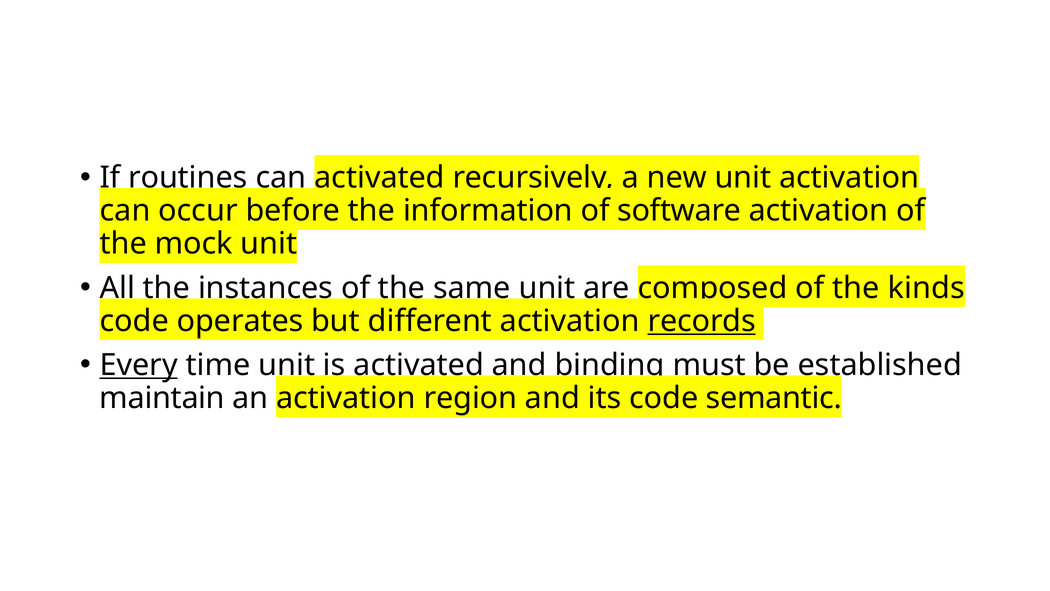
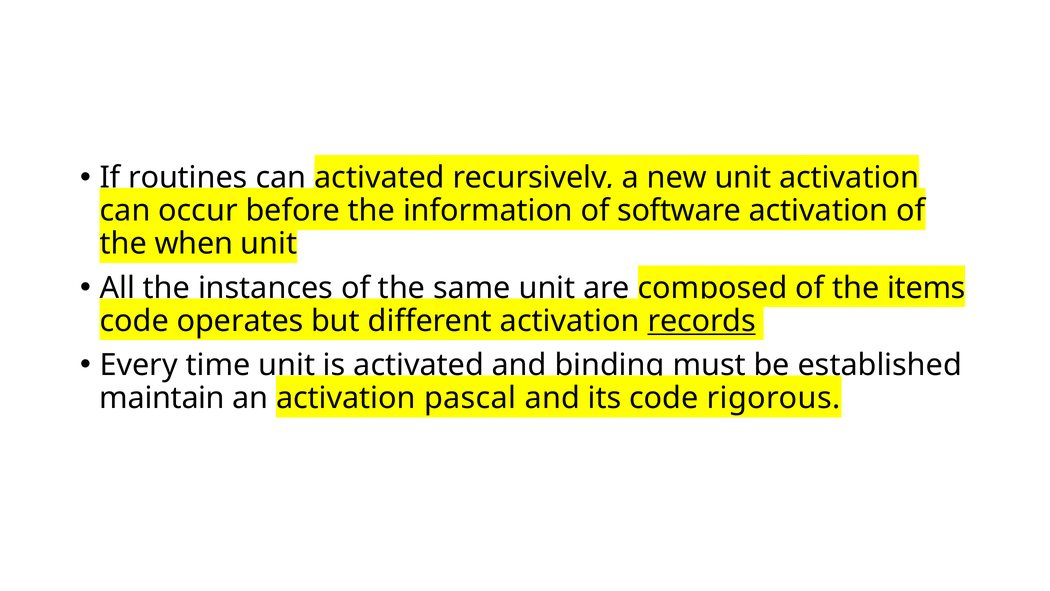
mock: mock -> when (194, 244)
kinds: kinds -> items (926, 288)
Every underline: present -> none (139, 365)
region: region -> pascal (470, 398)
semantic: semantic -> rigorous (774, 398)
